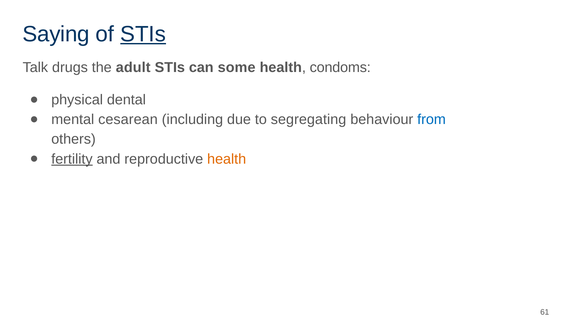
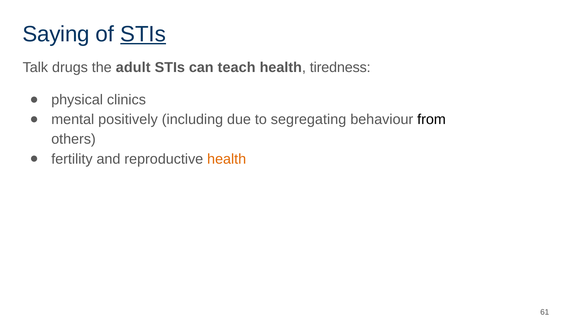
some: some -> teach (237, 67)
condoms: condoms -> tiredness (340, 67)
dental: dental -> clinics (126, 100)
cesarean: cesarean -> positively (128, 120)
from colour: blue -> black (432, 120)
fertility underline: present -> none (72, 159)
